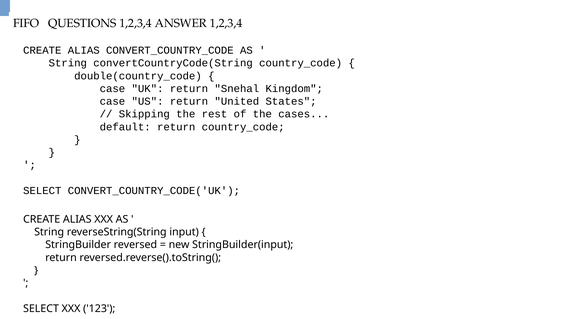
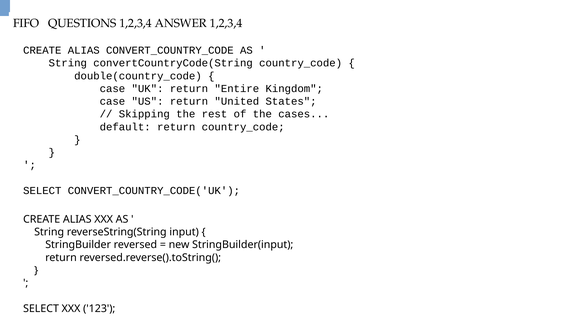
Snehal: Snehal -> Entire (237, 89)
